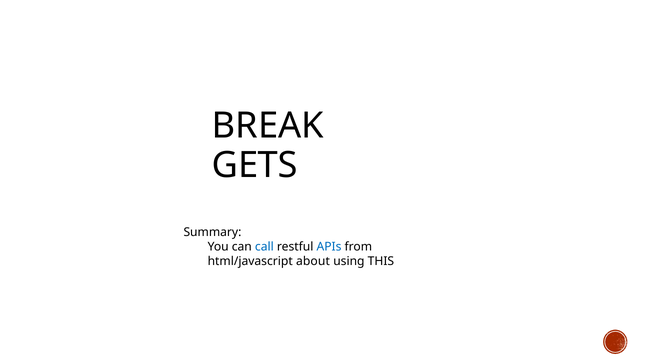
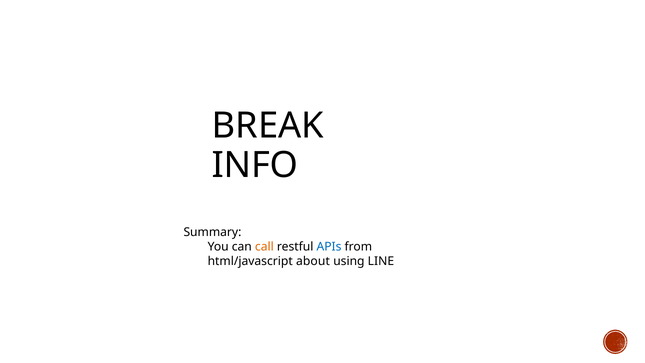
GETS: GETS -> INFO (255, 165)
call colour: blue -> orange (264, 247)
THIS: THIS -> LINE (381, 261)
